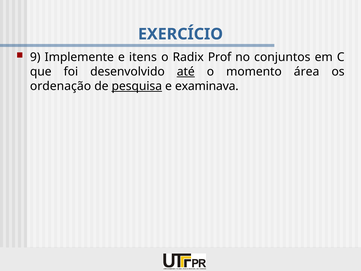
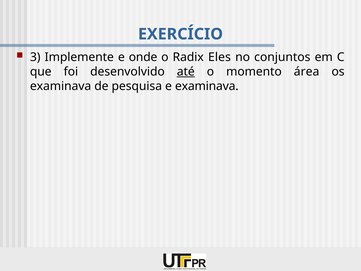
9: 9 -> 3 (35, 57)
itens: itens -> onde (143, 57)
Prof: Prof -> Eles (219, 57)
ordenação: ordenação -> examinava (61, 86)
pesquisa underline: present -> none (137, 86)
